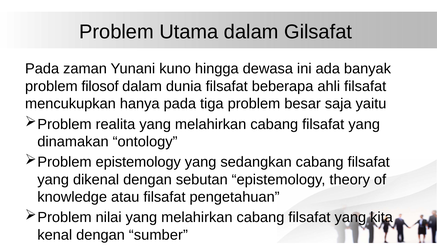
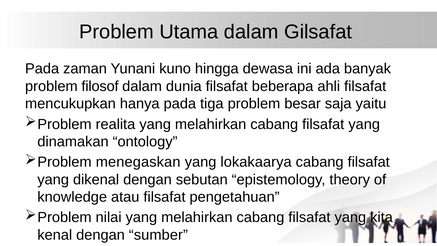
epistemology: epistemology -> menegaskan (138, 162)
sedangkan: sedangkan -> lokakaarya (256, 162)
